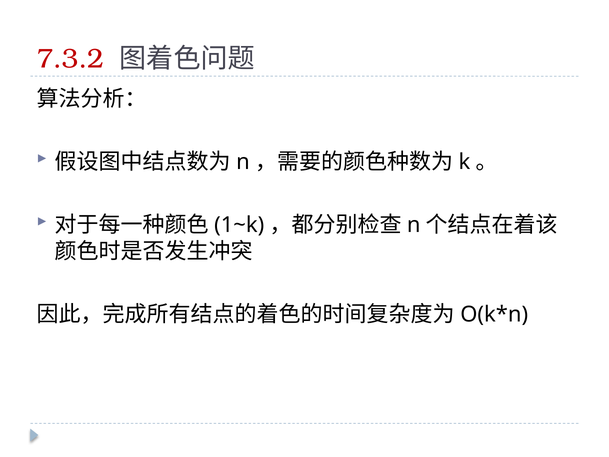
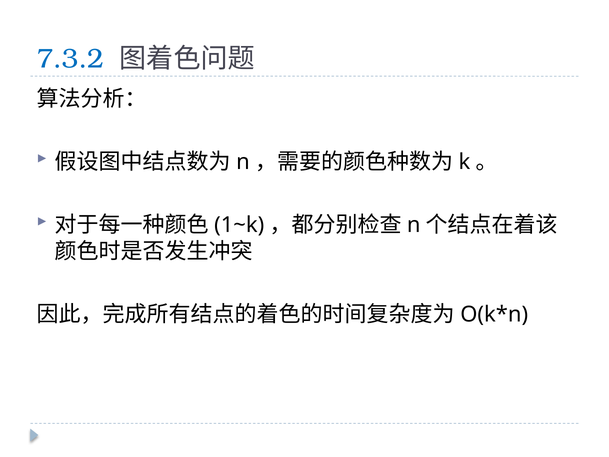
7.3.2 colour: red -> blue (70, 59)
